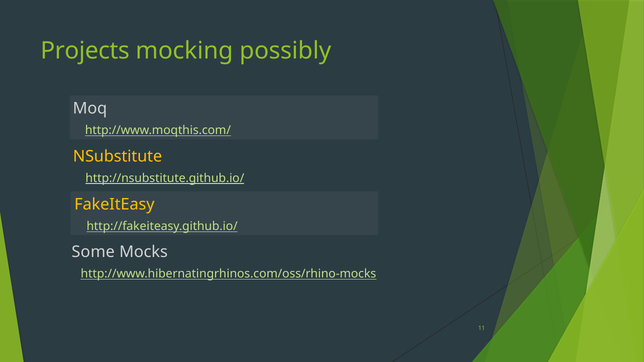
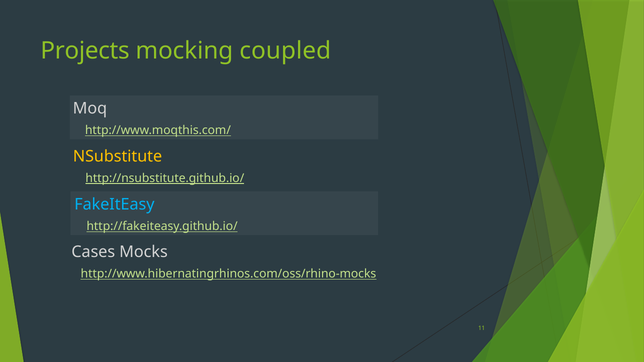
possibly: possibly -> coupled (285, 51)
FakeItEasy colour: yellow -> light blue (114, 205)
Some: Some -> Cases (93, 252)
